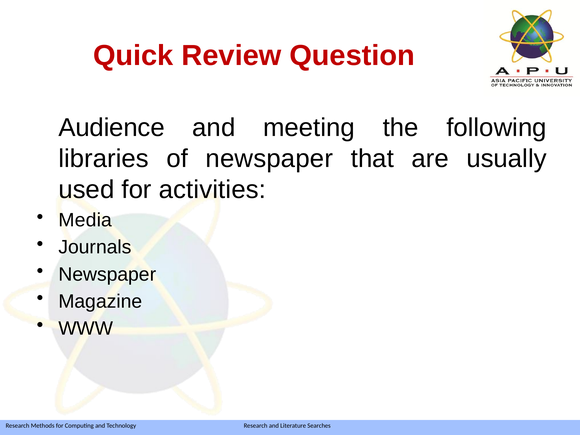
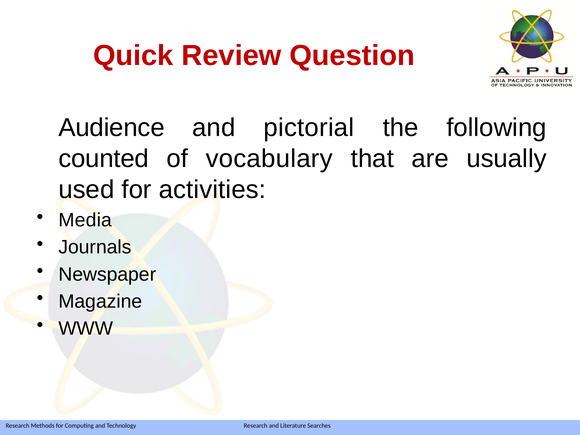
meeting: meeting -> pictorial (309, 128)
libraries: libraries -> counted (104, 159)
of newspaper: newspaper -> vocabulary (269, 159)
